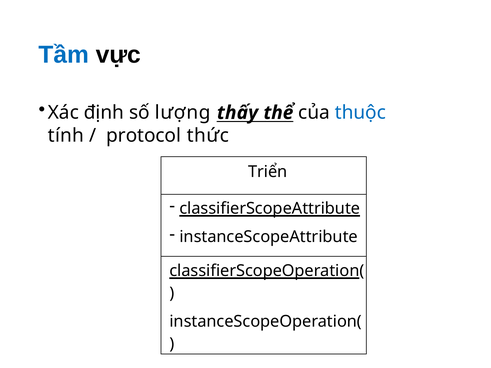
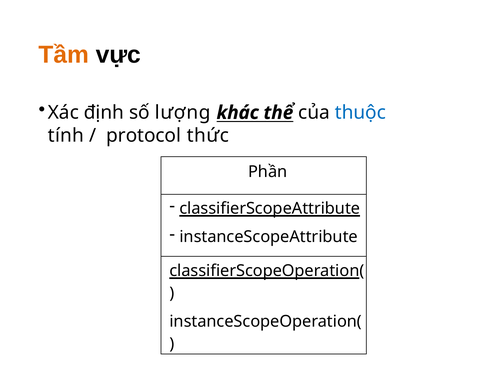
Tầm colour: blue -> orange (64, 55)
thấy: thấy -> khác (238, 113)
Triển: Triển -> Phần (268, 172)
